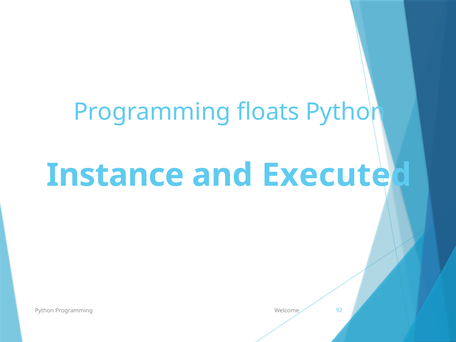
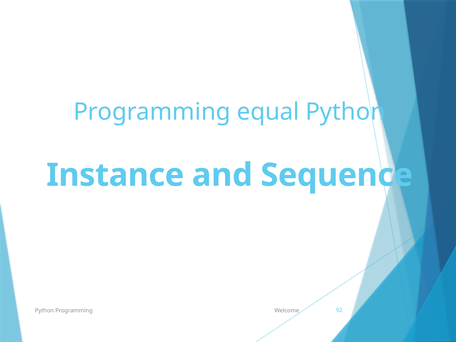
floats: floats -> equal (268, 112)
Executed: Executed -> Sequence (337, 175)
